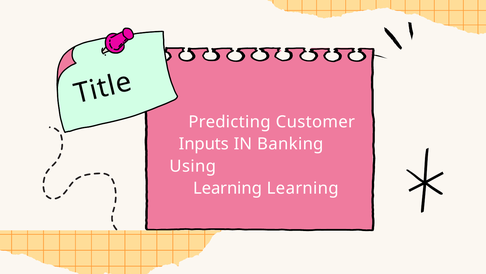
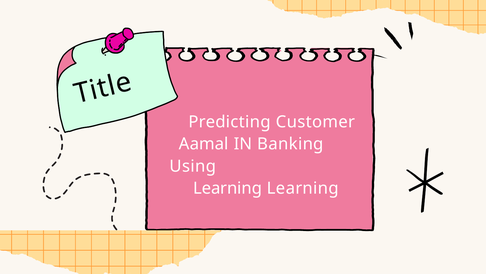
Inputs: Inputs -> Aamal (204, 144)
